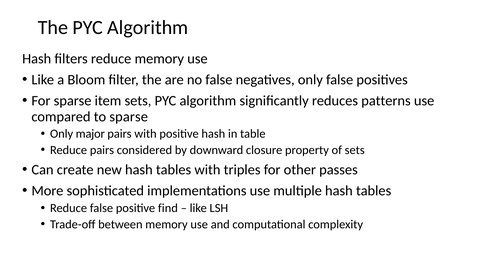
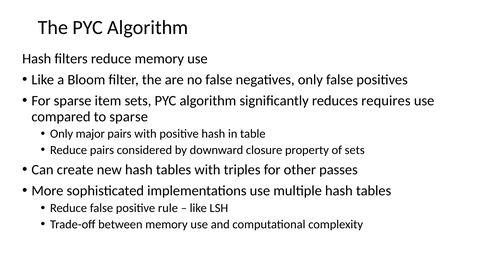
patterns: patterns -> requires (386, 101)
find: find -> rule (168, 209)
